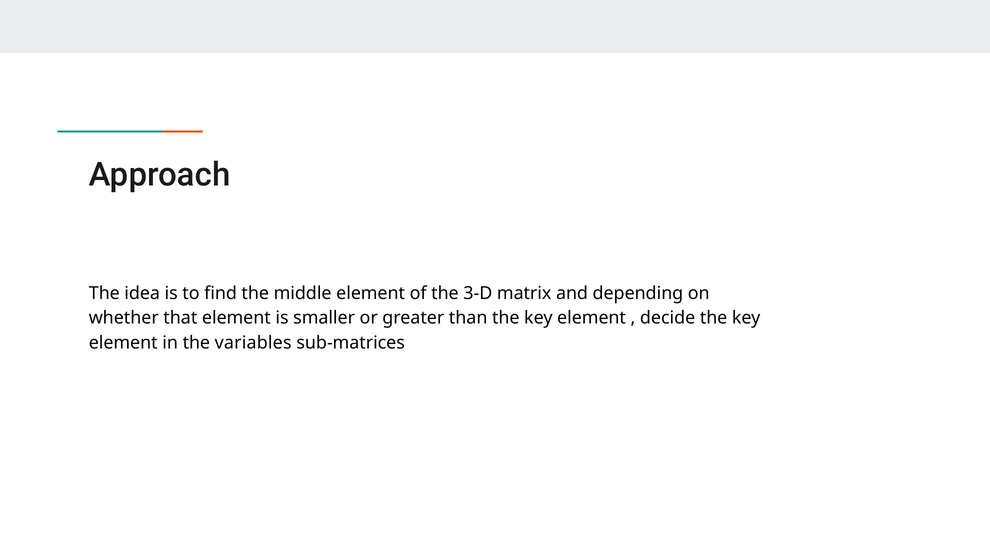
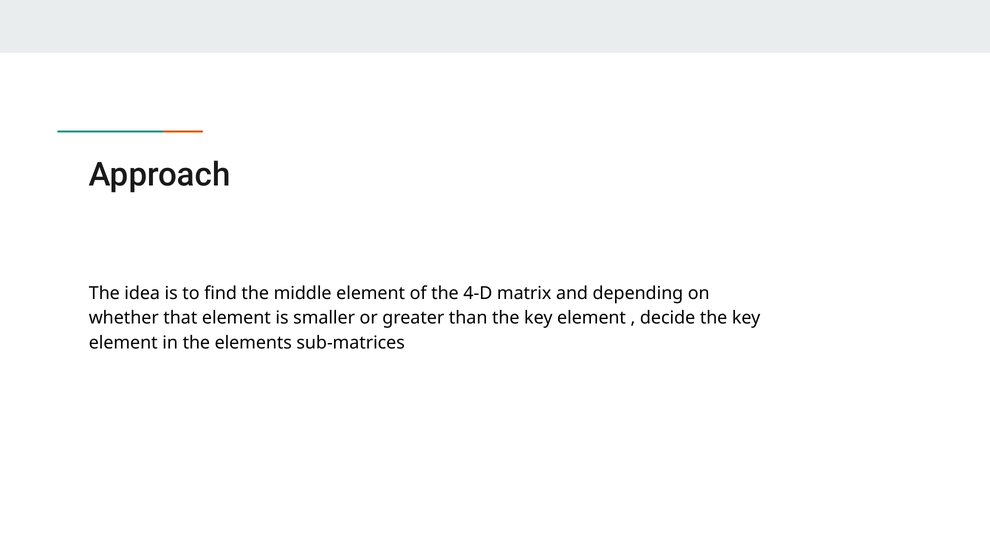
3-D: 3-D -> 4-D (478, 293)
variables: variables -> elements (253, 343)
